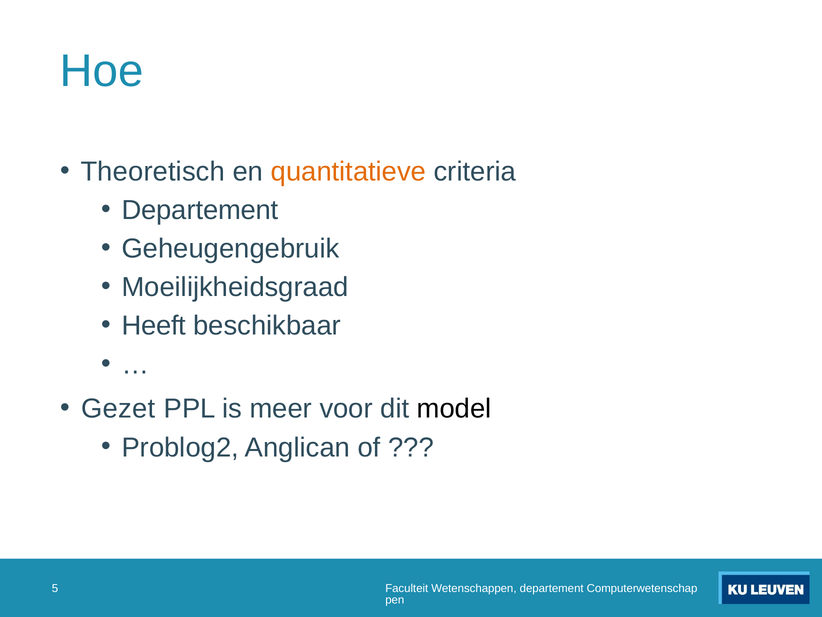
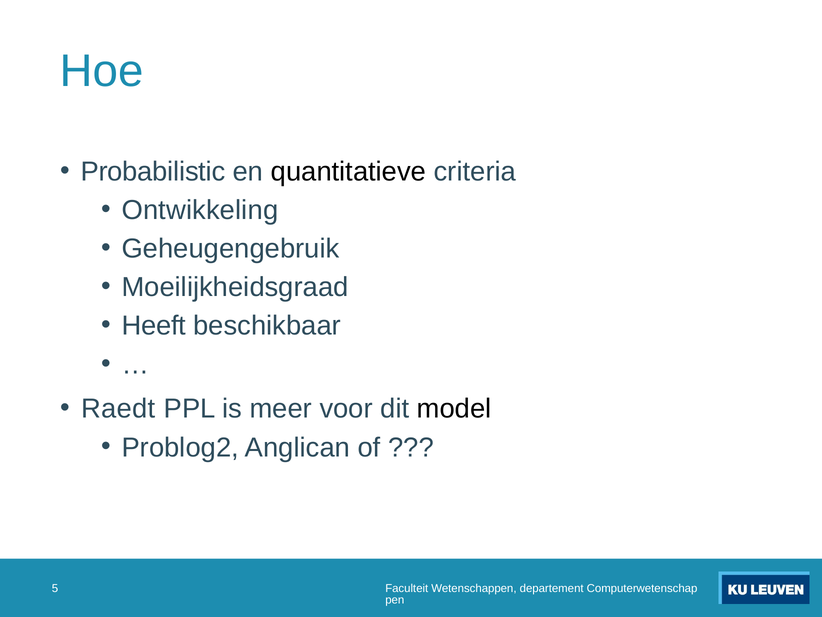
Theoretisch: Theoretisch -> Probabilistic (153, 171)
quantitatieve colour: orange -> black (349, 171)
Departement: Departement -> Ontwikkeling (200, 210)
Gezet: Gezet -> Raedt (118, 409)
